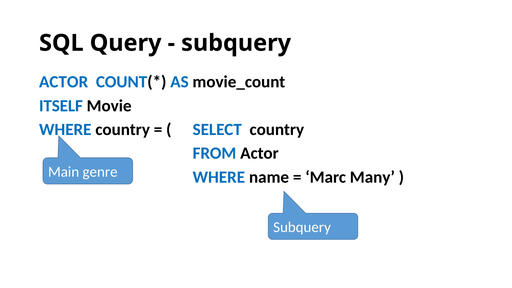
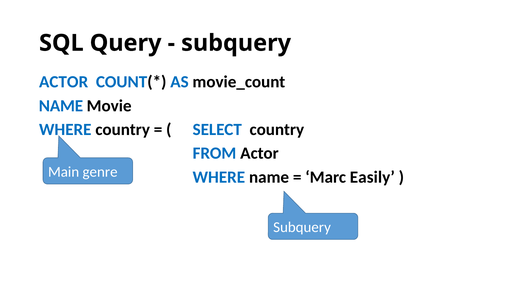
ITSELF: ITSELF -> NAME (61, 106)
Many: Many -> Easily (372, 177)
